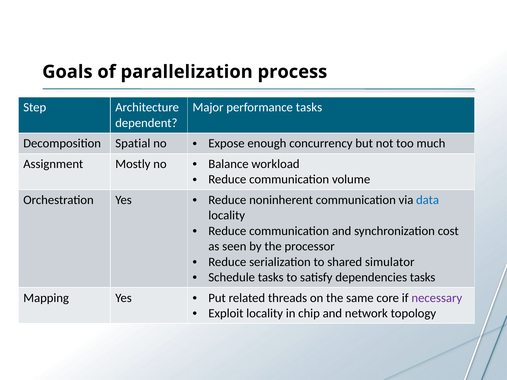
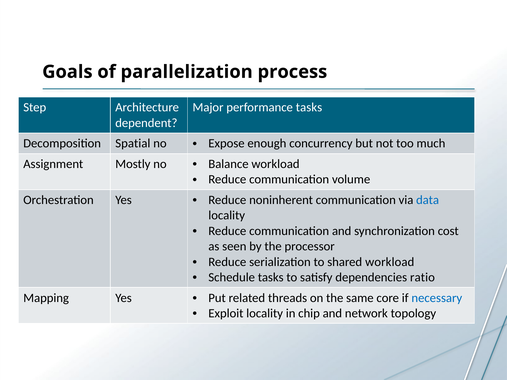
shared simulator: simulator -> workload (390, 262)
dependencies tasks: tasks -> ratio (422, 277)
necessary colour: purple -> blue (437, 298)
